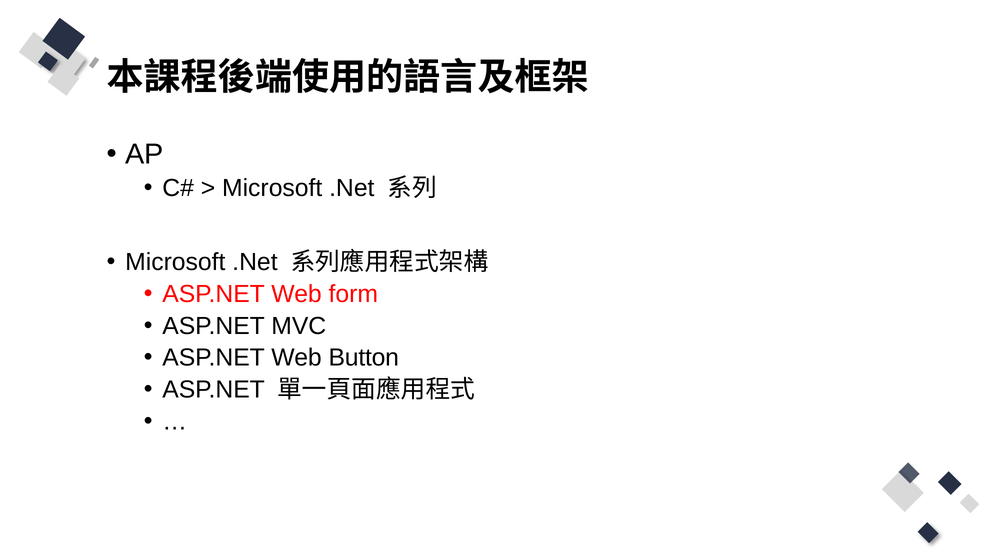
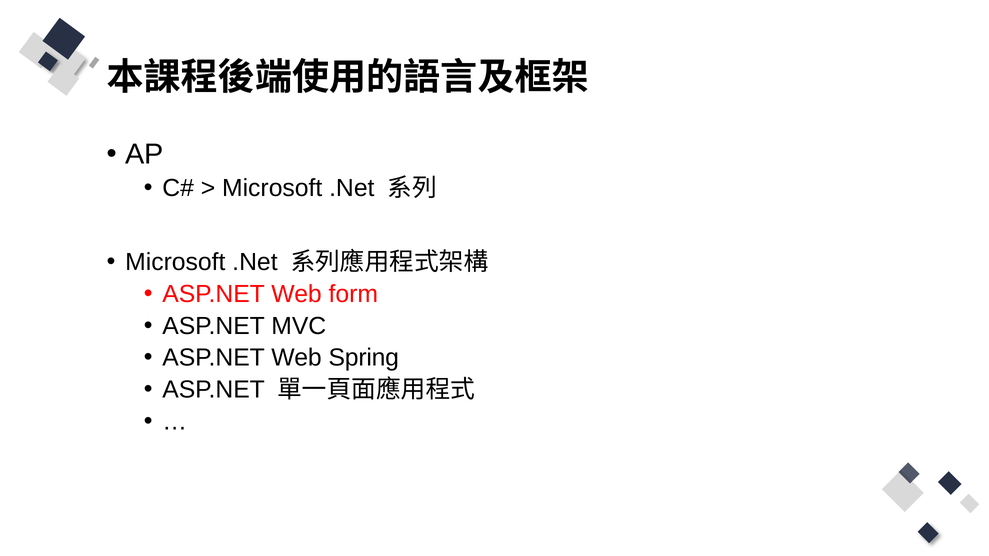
Button: Button -> Spring (364, 358)
